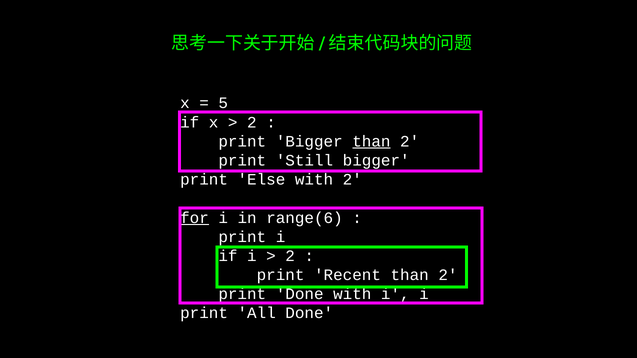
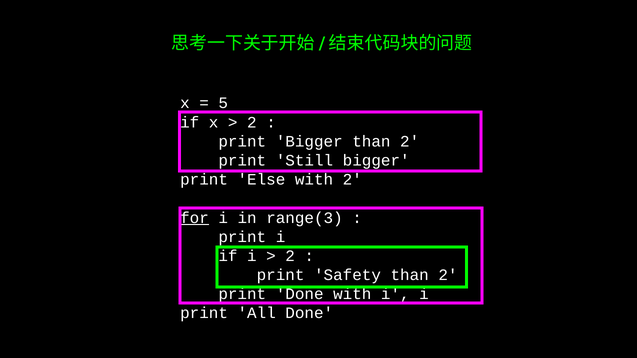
than underline: present -> none (371, 141)
range(6: range(6 -> range(3 (304, 218)
Recent: Recent -> Safety (348, 275)
